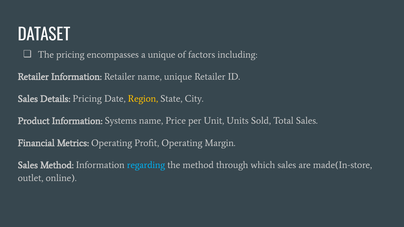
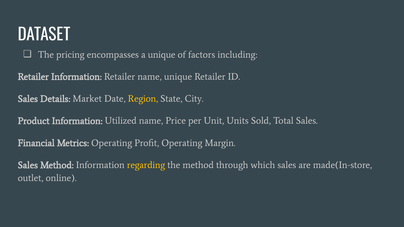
Details Pricing: Pricing -> Market (87, 99)
Systems: Systems -> Utilized (121, 121)
regarding colour: light blue -> yellow (146, 165)
